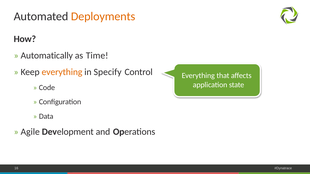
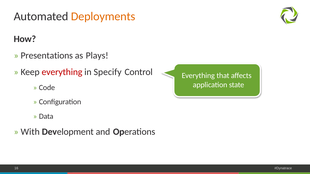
Automatically: Automatically -> Presentations (47, 56)
Time: Time -> Plays (97, 56)
everything colour: orange -> red (62, 72)
Agile: Agile -> With (30, 132)
